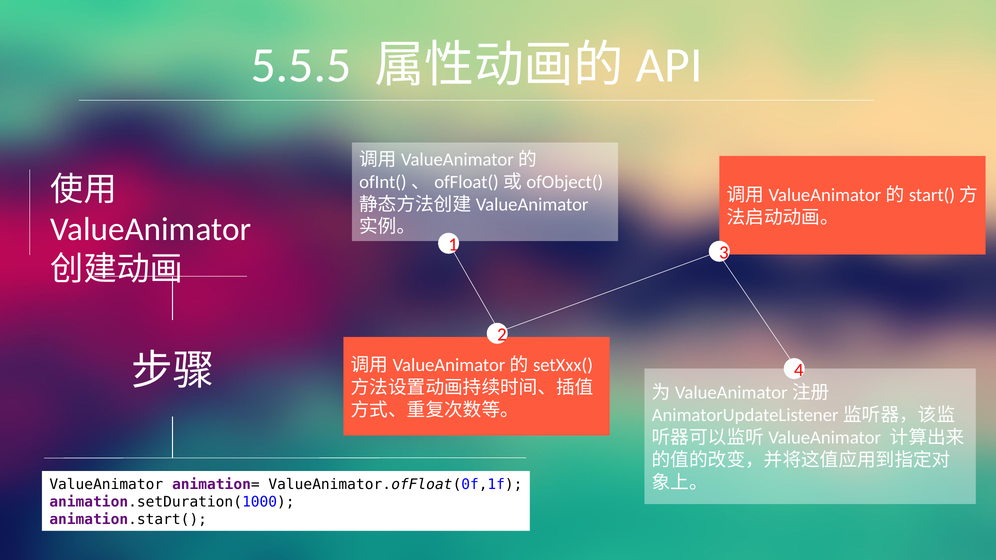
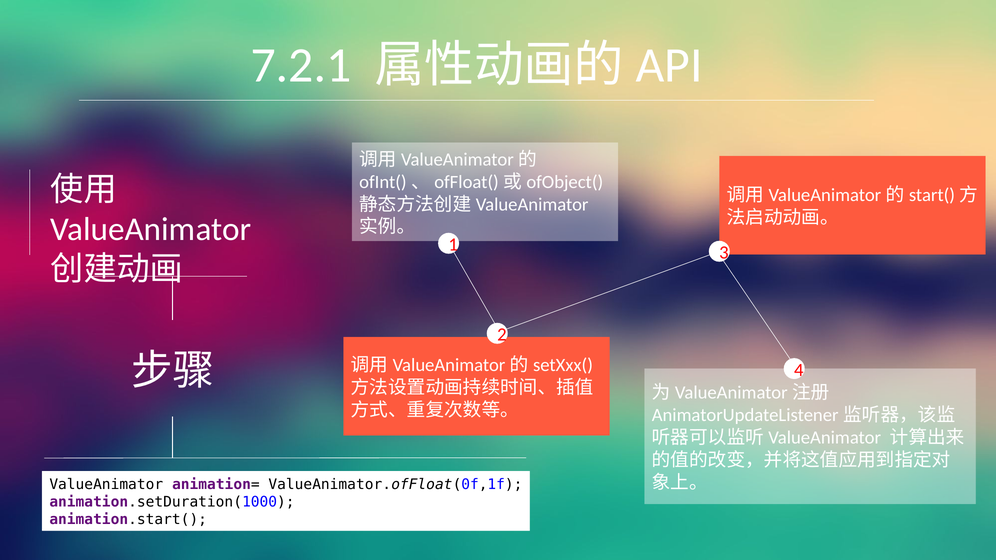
5.5.5: 5.5.5 -> 7.2.1 (301, 65)
